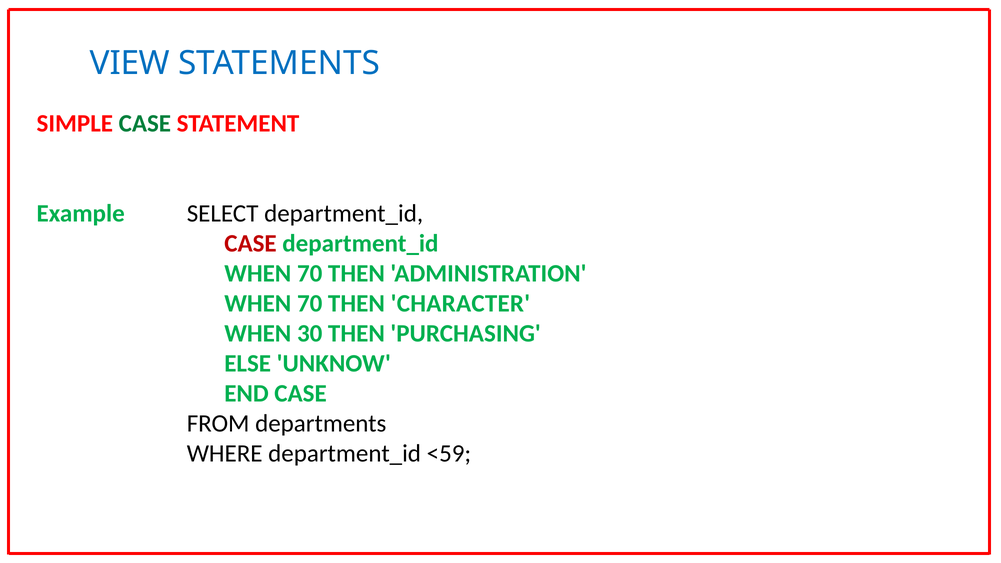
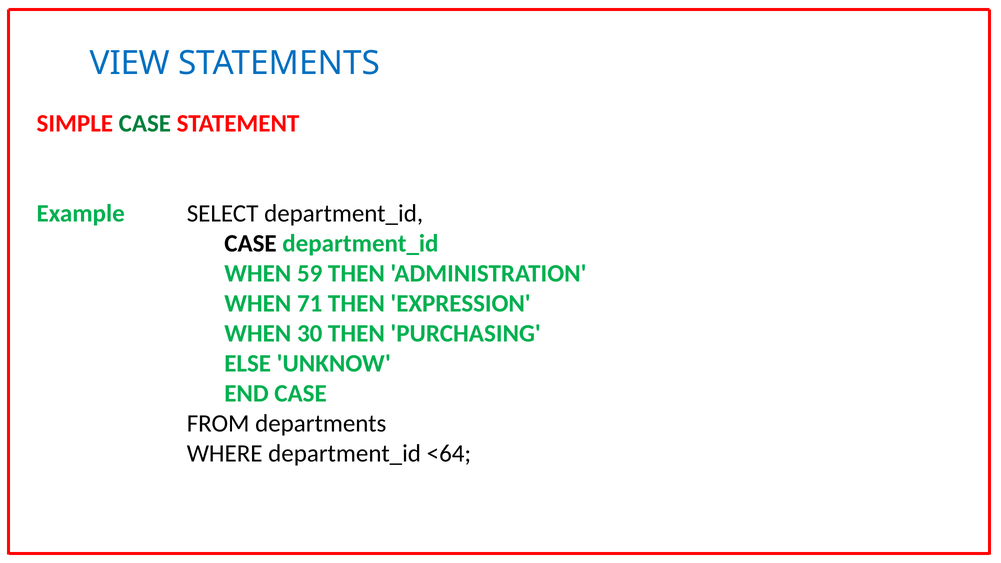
CASE colour: red -> black (250, 243)
70: 70 -> 59 (310, 273)
70: 70 -> 71 (310, 303)
CHARACTER: CHARACTER -> EXPRESSION (461, 303)
<59: <59 -> <64 (449, 454)
